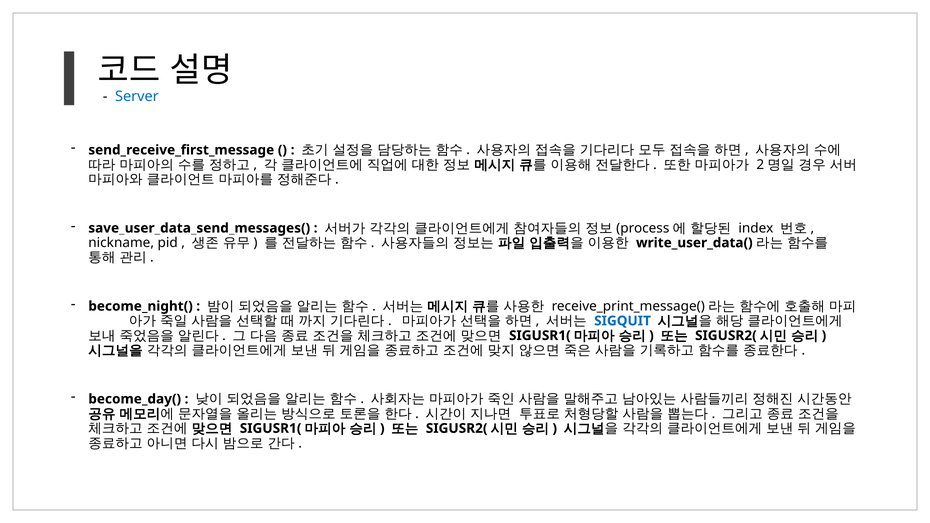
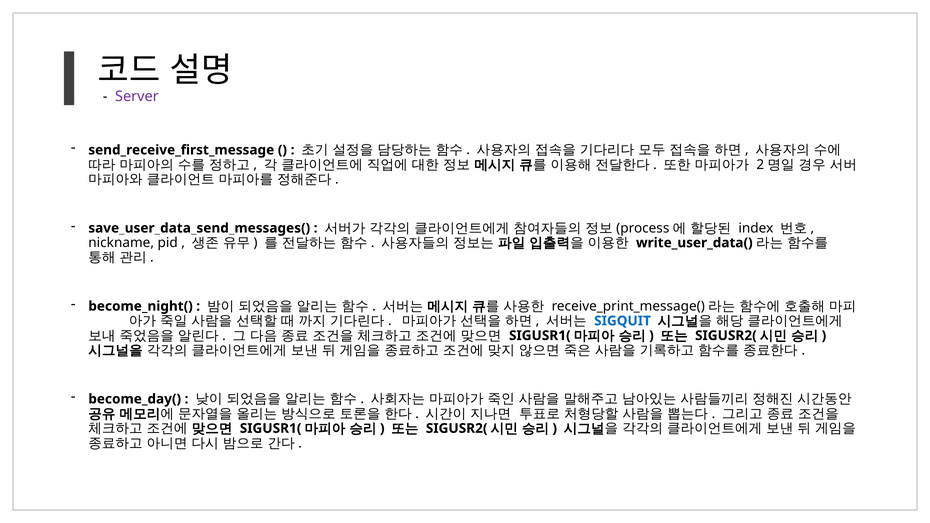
Server colour: blue -> purple (137, 97)
